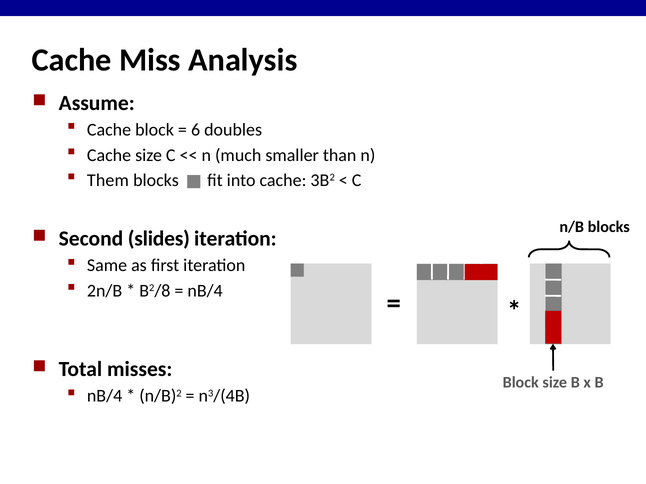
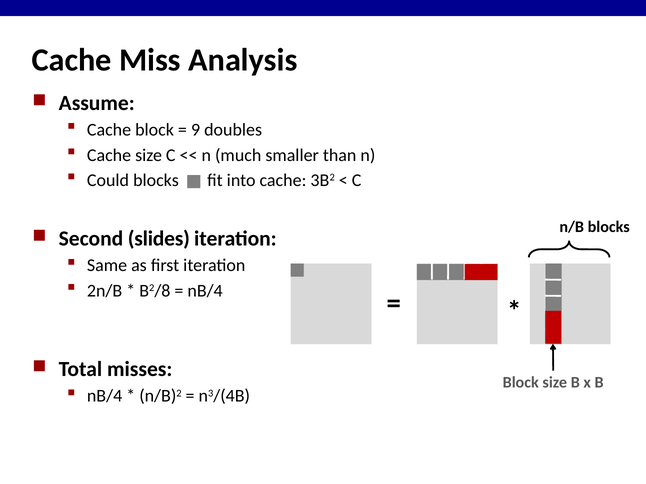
6: 6 -> 9 (196, 130)
Them: Them -> Could (108, 180)
